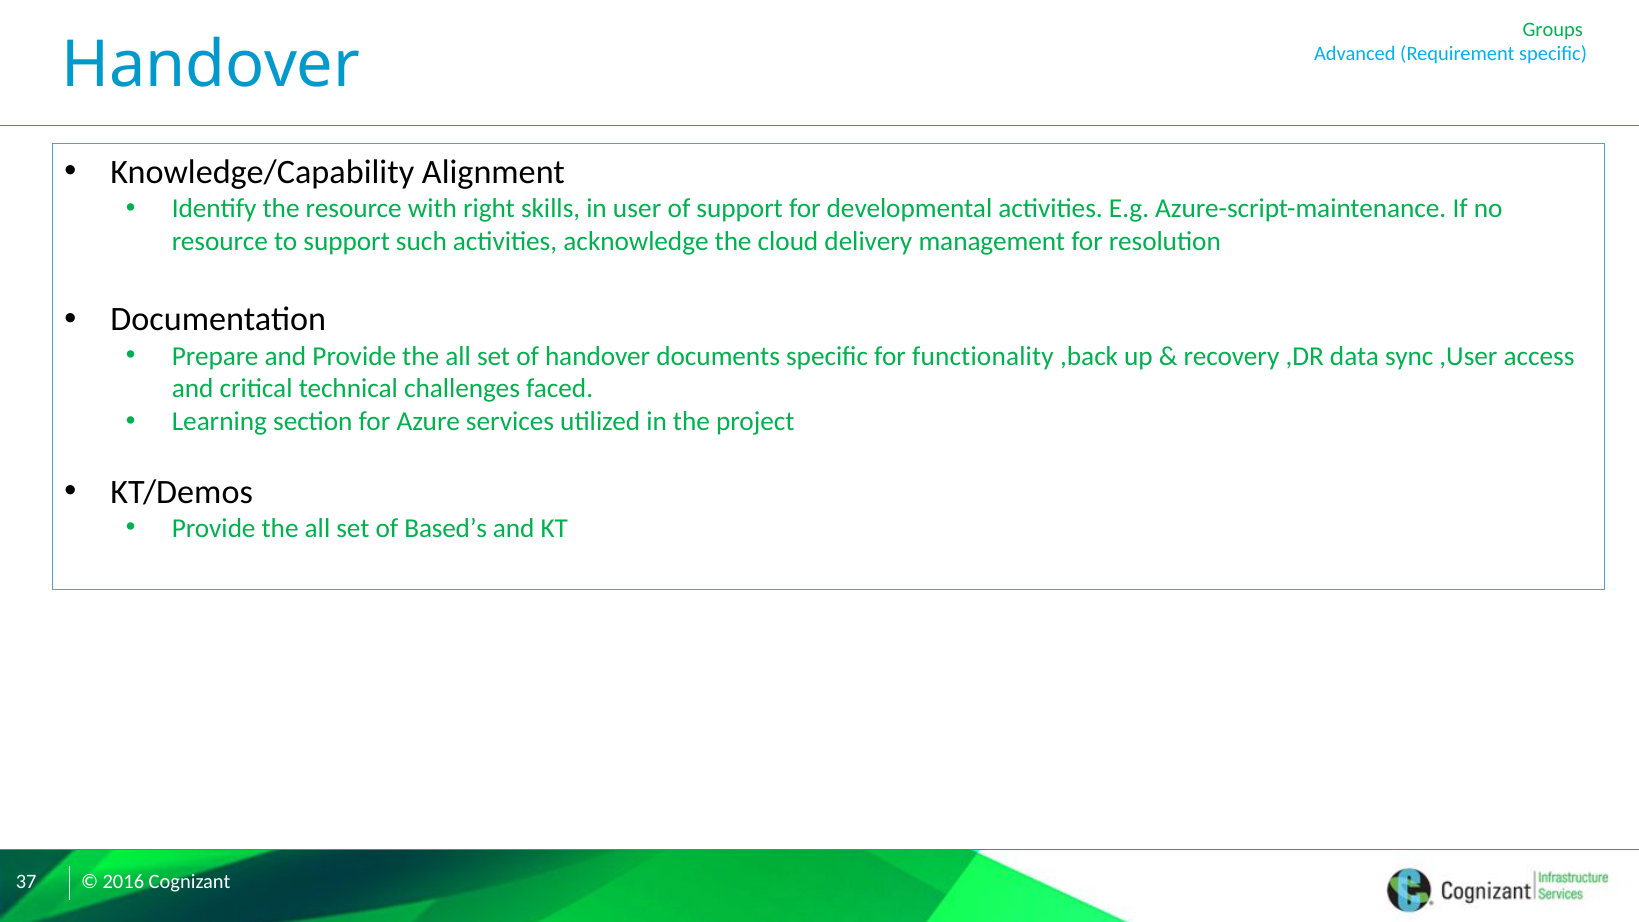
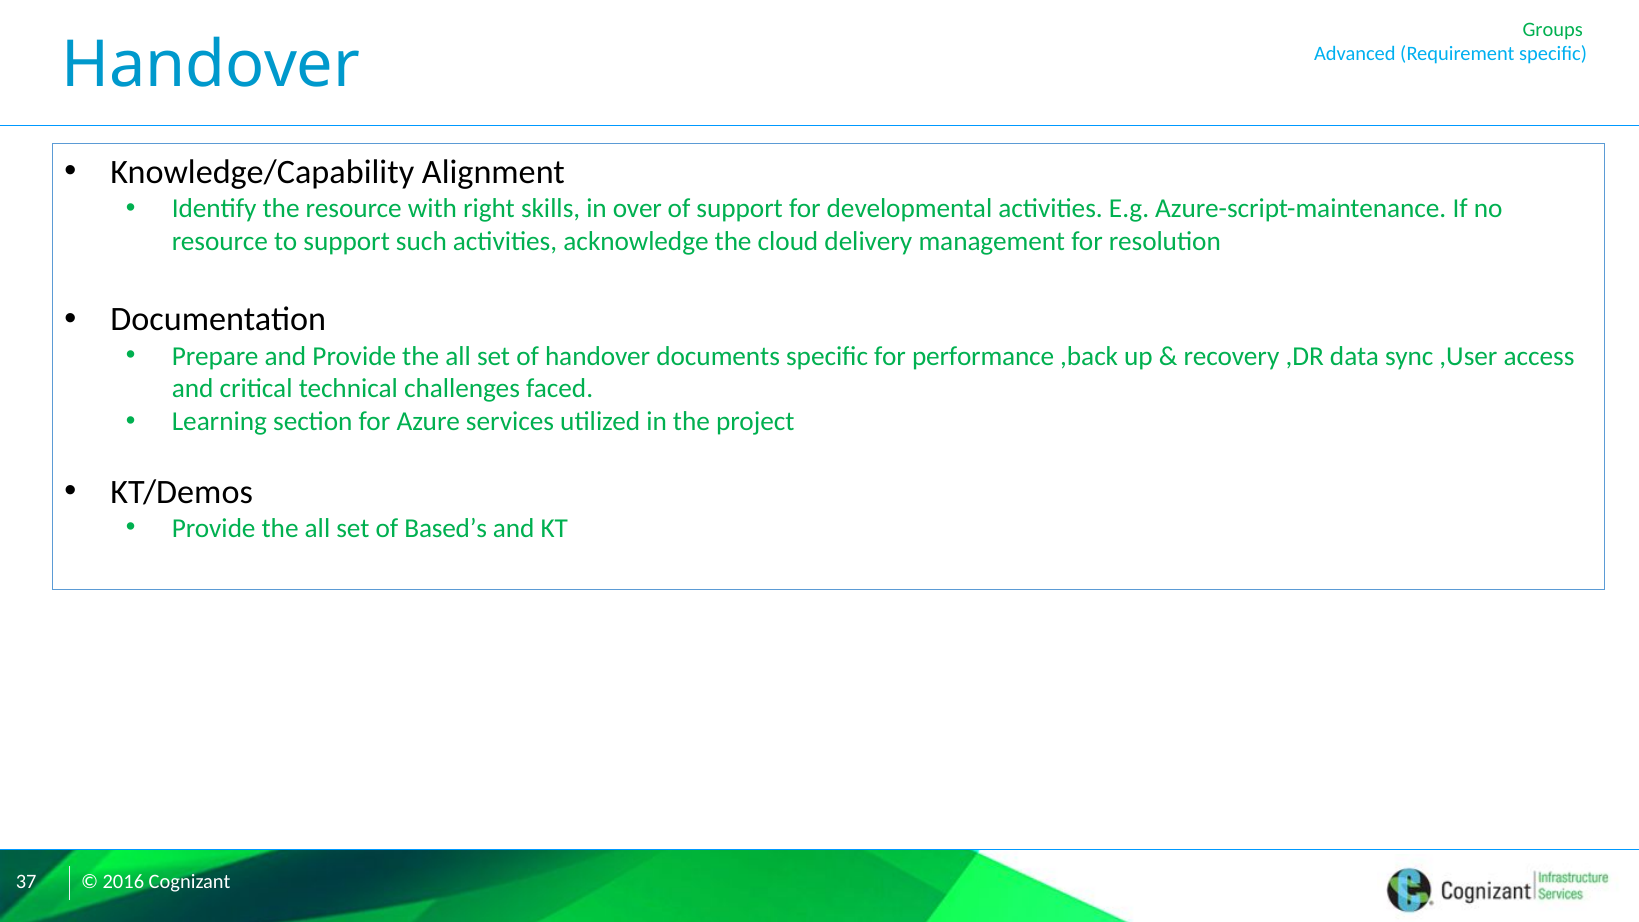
user: user -> over (637, 209)
functionality: functionality -> performance (983, 356)
